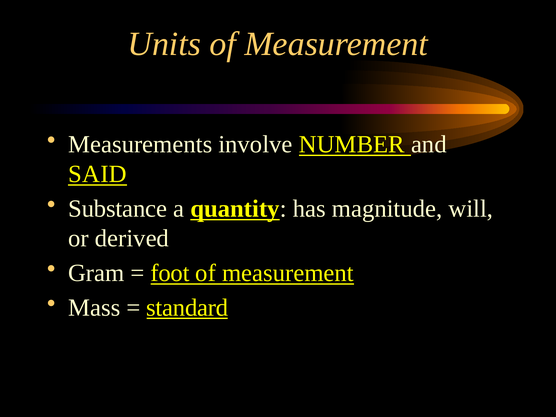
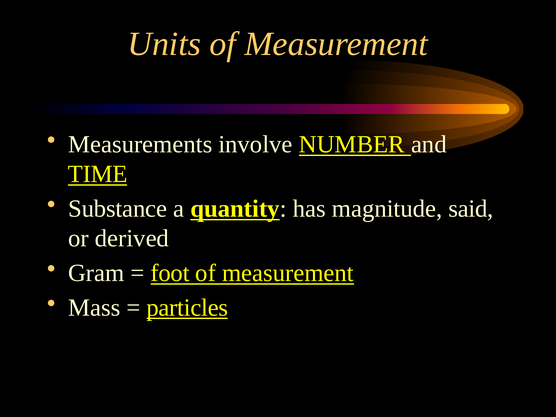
SAID: SAID -> TIME (98, 174)
will: will -> said (471, 209)
standard: standard -> particles (187, 308)
